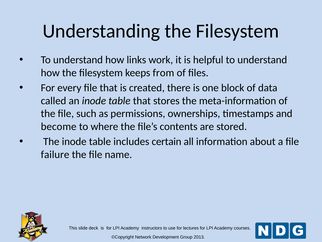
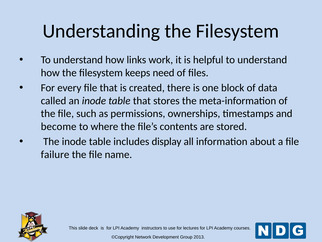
from: from -> need (164, 73)
certain: certain -> display (167, 141)
